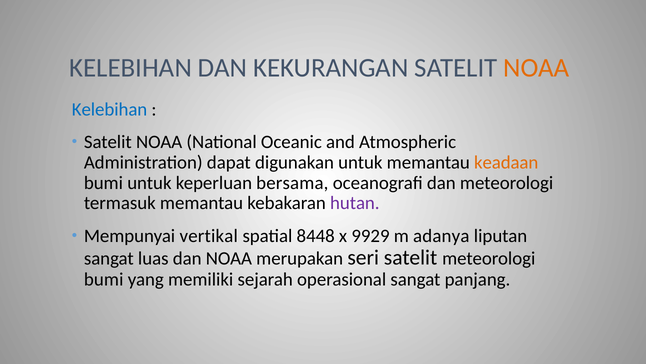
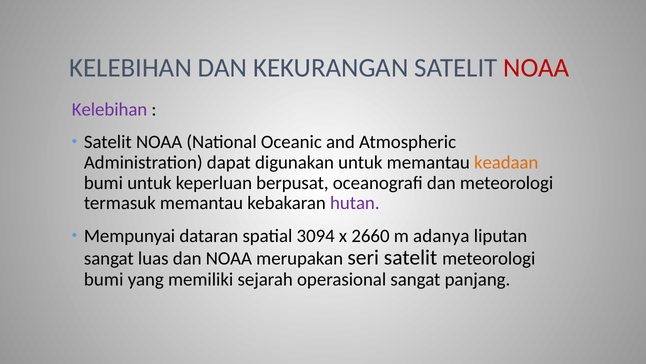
NOAA colour: orange -> red (536, 68)
Kelebihan colour: blue -> purple (110, 109)
bersama: bersama -> berpusat (292, 183)
vertikal: vertikal -> dataran (209, 235)
8448: 8448 -> 3094 (316, 235)
9929: 9929 -> 2660 (370, 235)
